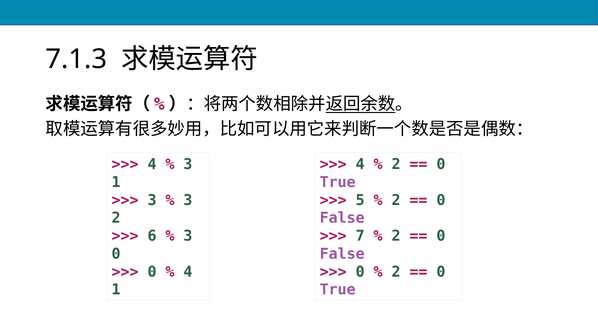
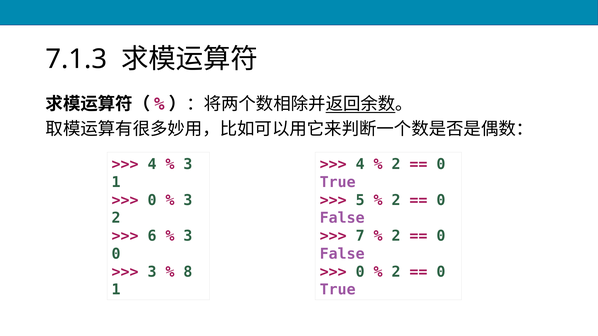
3: 3 -> 0 (152, 200)
0: 0 -> 3 (152, 272)
4: 4 -> 8 (188, 272)
